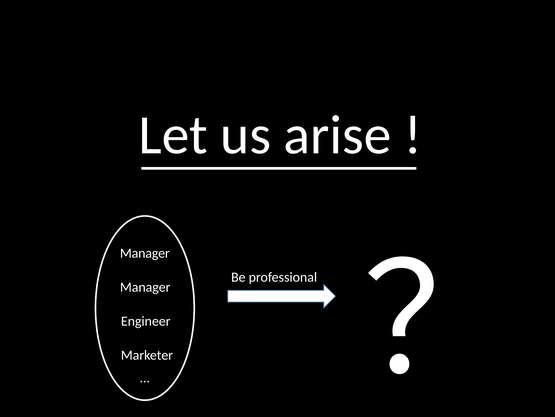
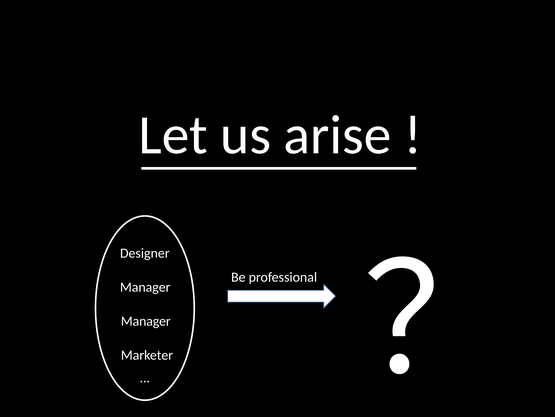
Manager: Manager -> Designer (145, 253)
Engineer: Engineer -> Manager (146, 321)
